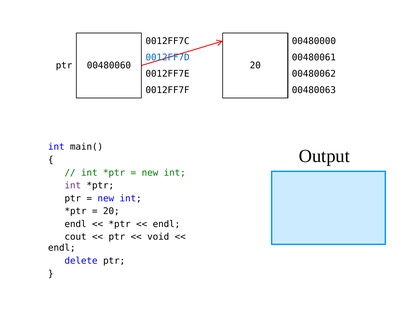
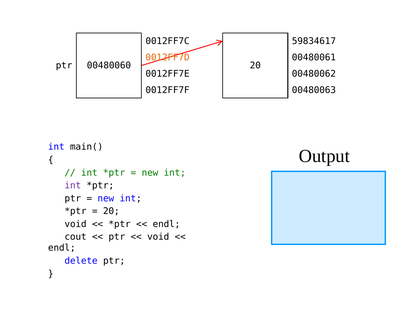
00480000: 00480000 -> 59834617 (314, 41)
0012FF7D colour: blue -> orange (168, 57)
endl: endl -> void (76, 224)
